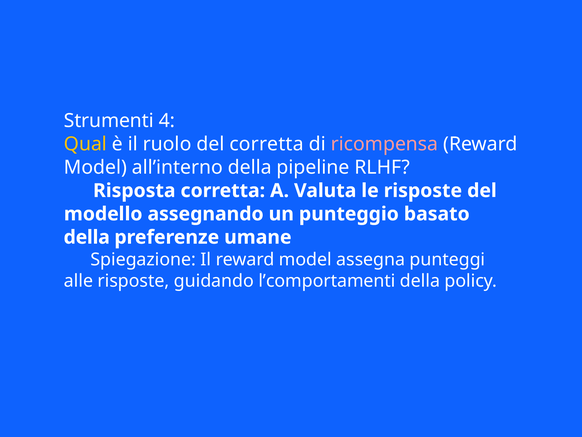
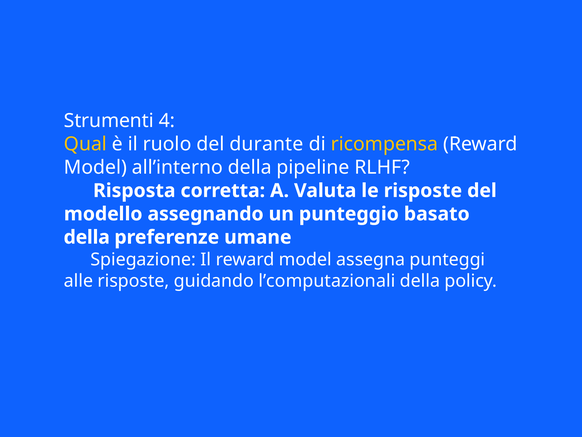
del corretta: corretta -> durante (266, 144)
ricompensa colour: pink -> yellow (384, 144)
l’comportamenti: l’comportamenti -> l’computazionali (327, 281)
